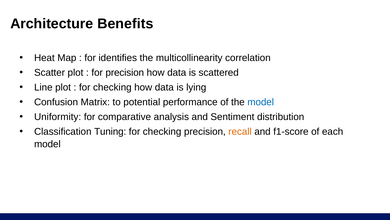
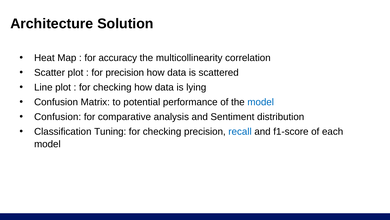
Benefits: Benefits -> Solution (125, 24)
identifies: identifies -> accuracy (118, 58)
Uniformity: Uniformity -> Confusion (58, 117)
recall colour: orange -> blue (240, 131)
